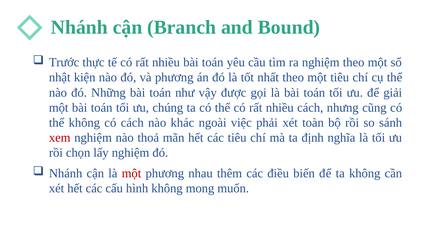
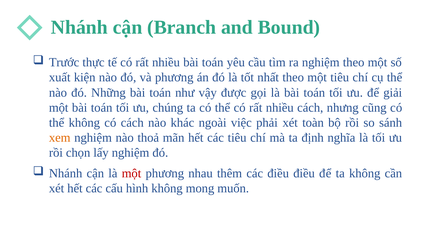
nhật: nhật -> xuất (60, 77)
xem colour: red -> orange (60, 138)
điều biến: biến -> điều (304, 173)
